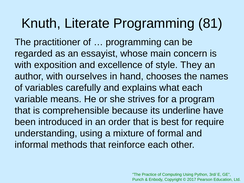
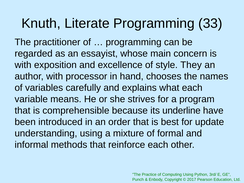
81: 81 -> 33 (210, 24)
ourselves: ourselves -> processor (86, 76)
require: require -> update (210, 122)
